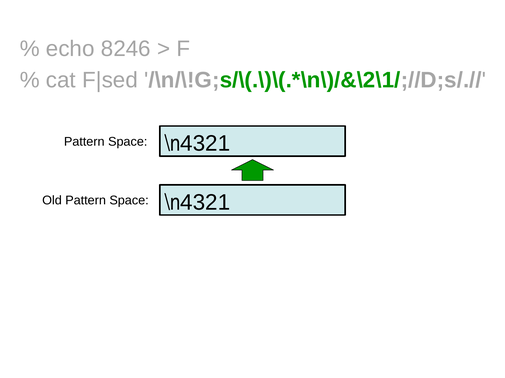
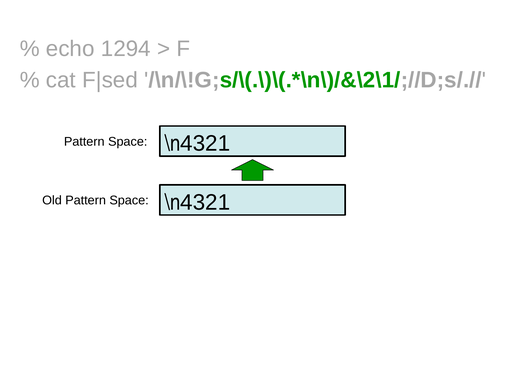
8246: 8246 -> 1294 (126, 49)
